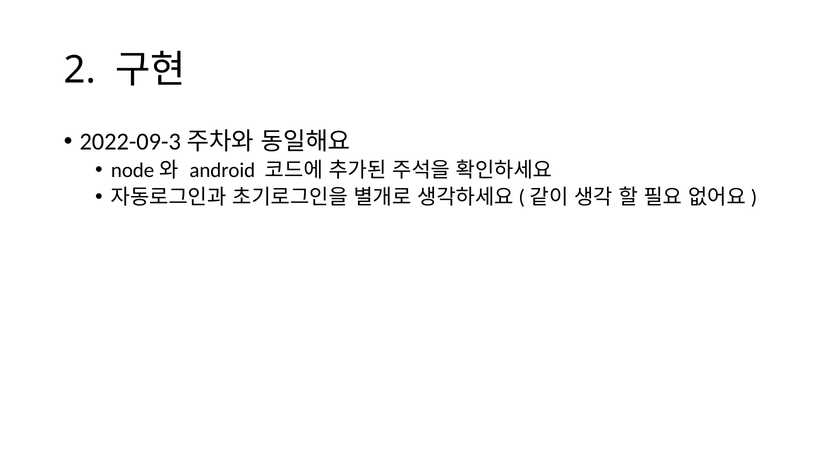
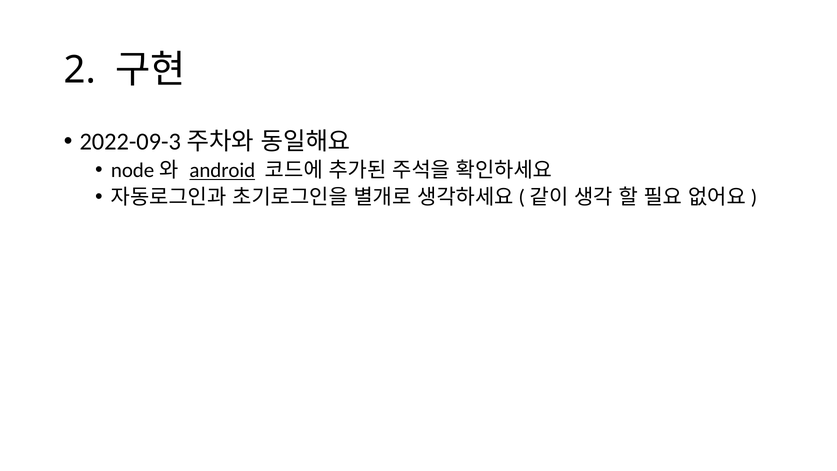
android underline: none -> present (222, 170)
